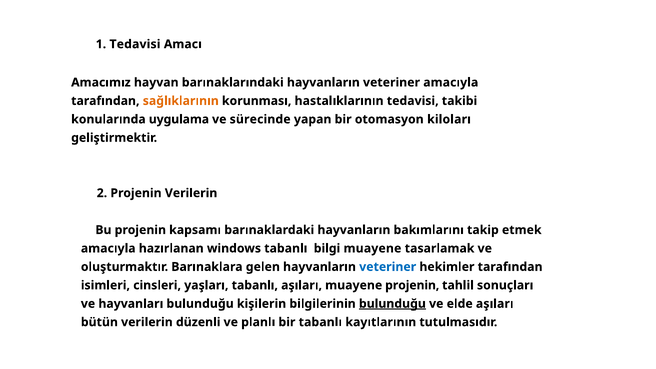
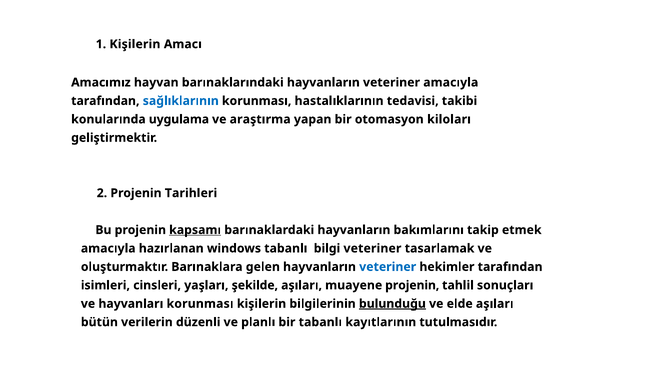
1 Tedavisi: Tedavisi -> Kişilerin (135, 44)
sağlıklarının colour: orange -> blue (181, 101)
sürecinde: sürecinde -> araştırma (260, 119)
Projenin Verilerin: Verilerin -> Tarihleri (191, 193)
kapsamı underline: none -> present (195, 230)
bilgi muayene: muayene -> veteriner (372, 248)
yaşları tabanlı: tabanlı -> şekilde (255, 285)
hayvanları bulunduğu: bulunduğu -> korunması (200, 304)
